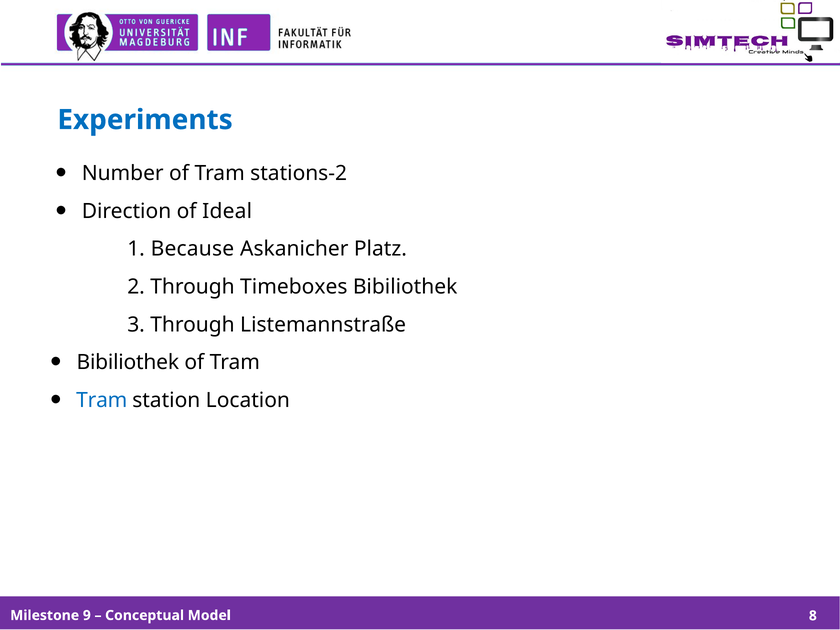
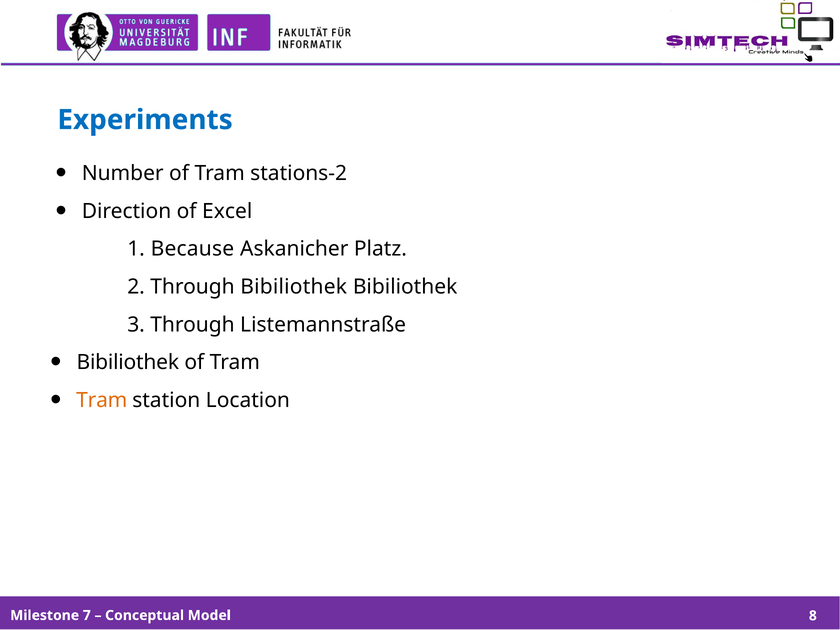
Ideal: Ideal -> Excel (227, 211)
Through Timeboxes: Timeboxes -> Bibiliothek (294, 287)
Tram colour: blue -> orange (102, 400)
9: 9 -> 7 (87, 615)
